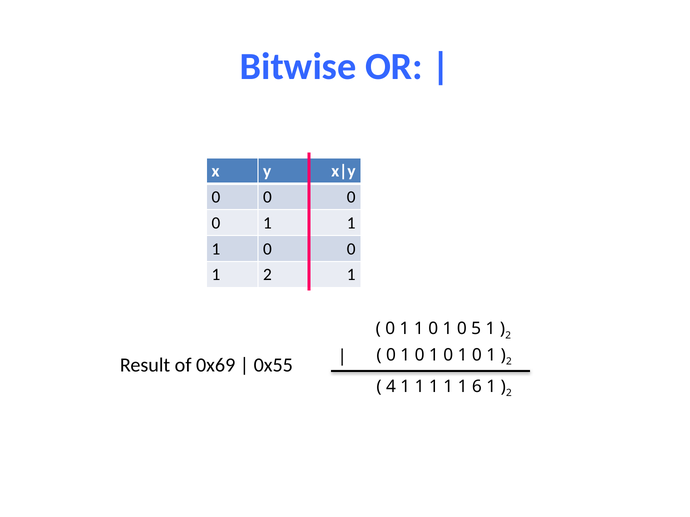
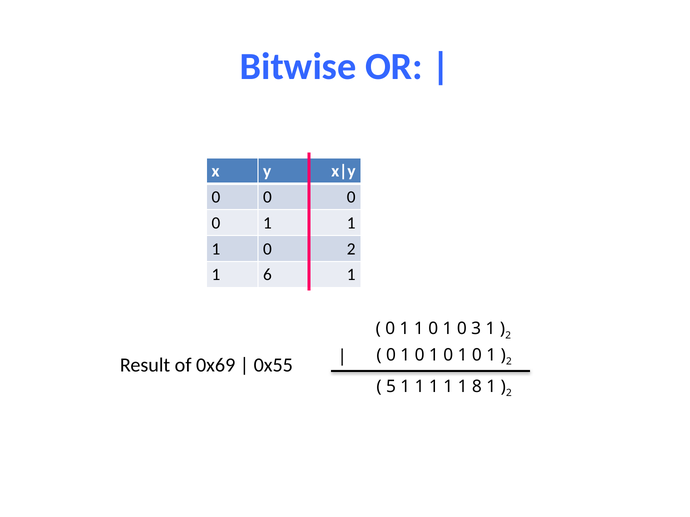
1 0 0: 0 -> 2 (351, 249)
1 2: 2 -> 6 (267, 275)
5: 5 -> 3 (476, 329)
4: 4 -> 5 (391, 387)
6: 6 -> 8 (477, 387)
